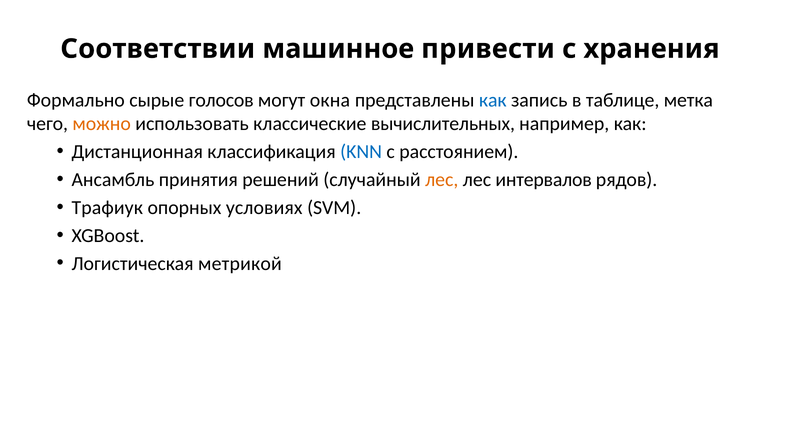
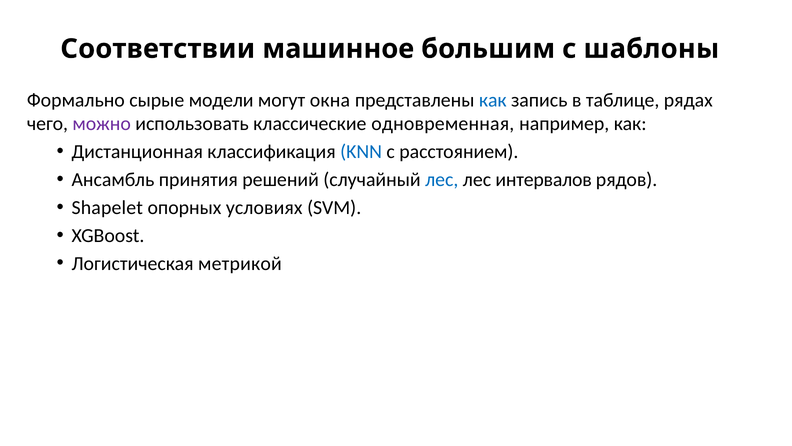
привести: привести -> большим (488, 49)
хранения: хранения -> шаблоны (651, 49)
голосов: голосов -> модели (221, 100)
метка: метка -> рядах (688, 100)
можно colour: orange -> purple (102, 124)
вычислительных: вычислительных -> одновременная (443, 124)
лес colour: orange -> blue (442, 180)
Трафиук: Трафиук -> Shapelet (107, 207)
